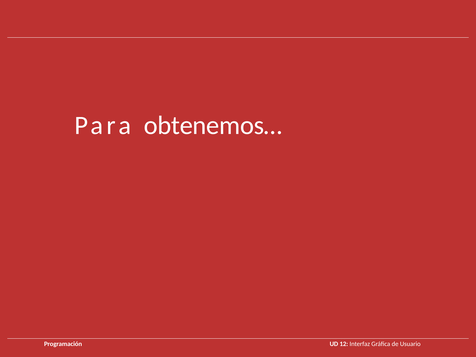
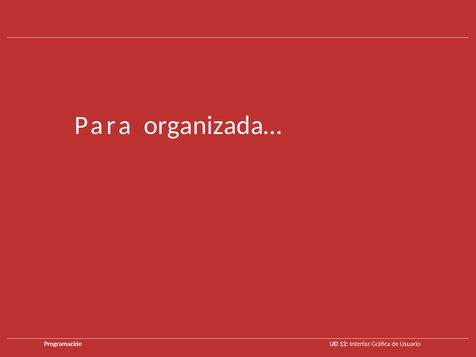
obtenemos…: obtenemos… -> organizada… (213, 126)
